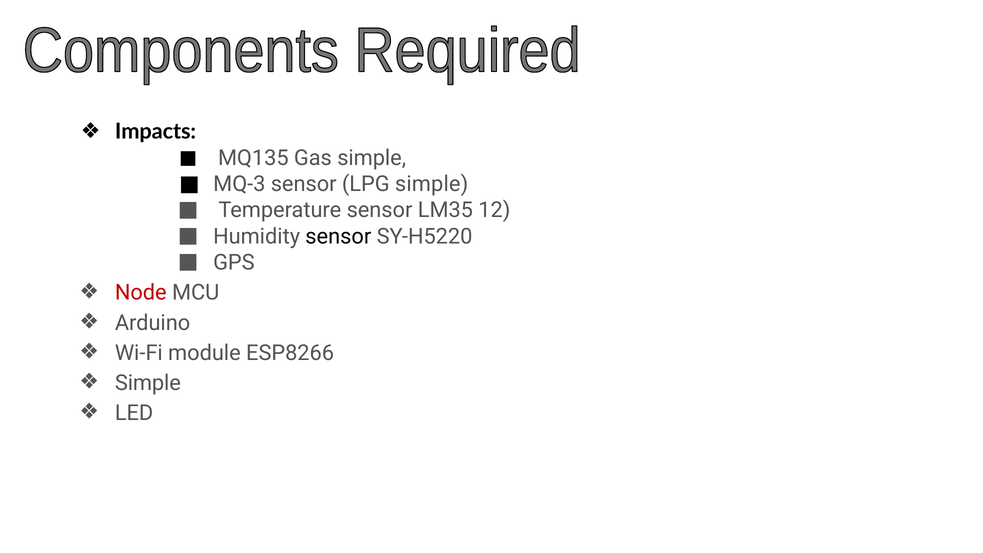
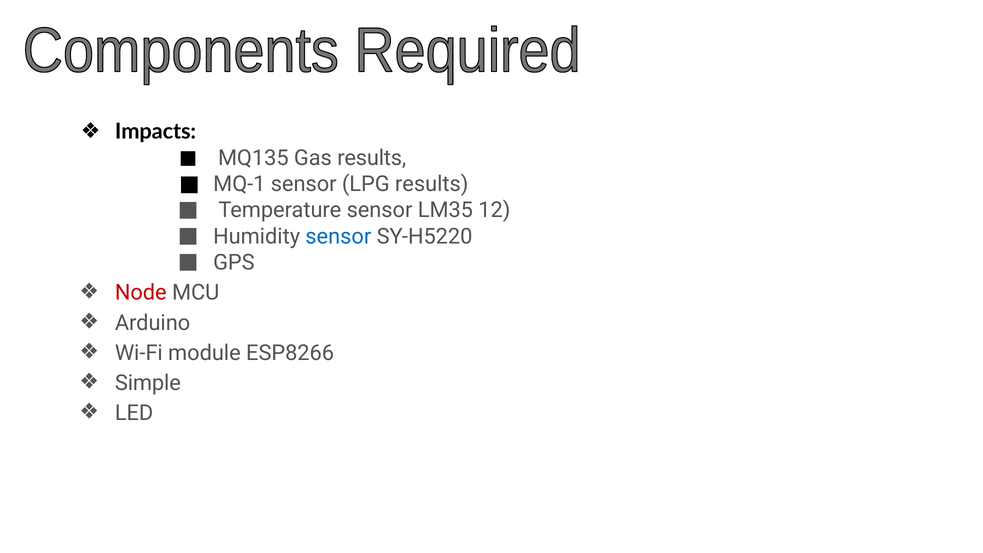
Gas simple: simple -> results (372, 158)
MQ-3: MQ-3 -> MQ-1 (239, 184)
LPG simple: simple -> results (432, 184)
sensor colour: black -> blue (338, 236)
